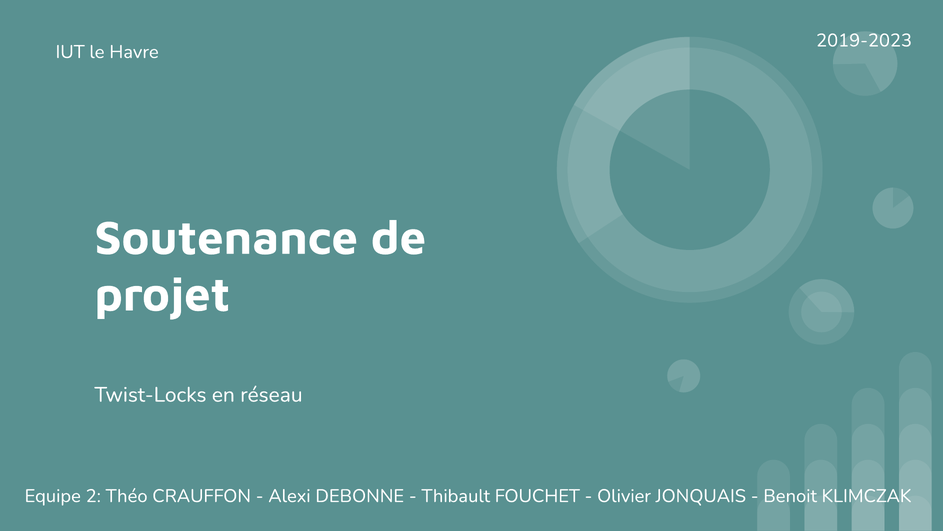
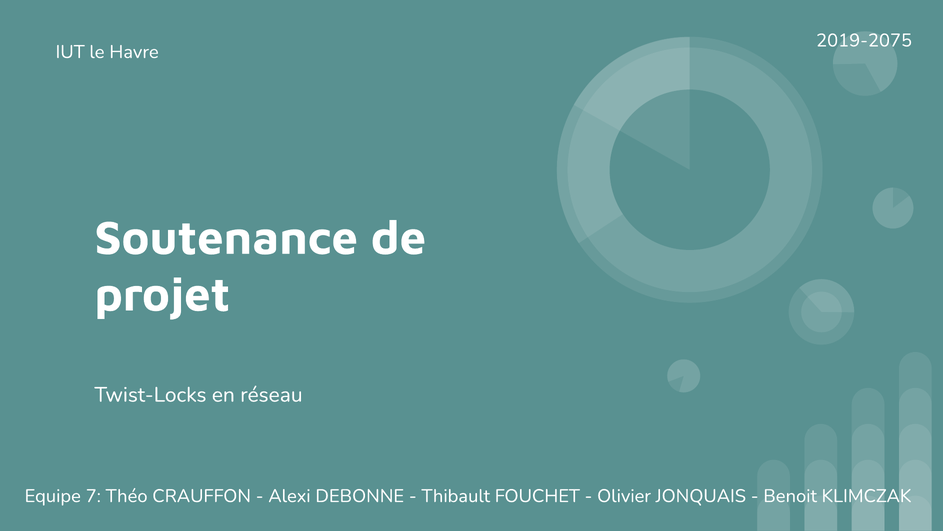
2019-2023: 2019-2023 -> 2019-2075 (864, 40)
2: 2 -> 7 (93, 496)
